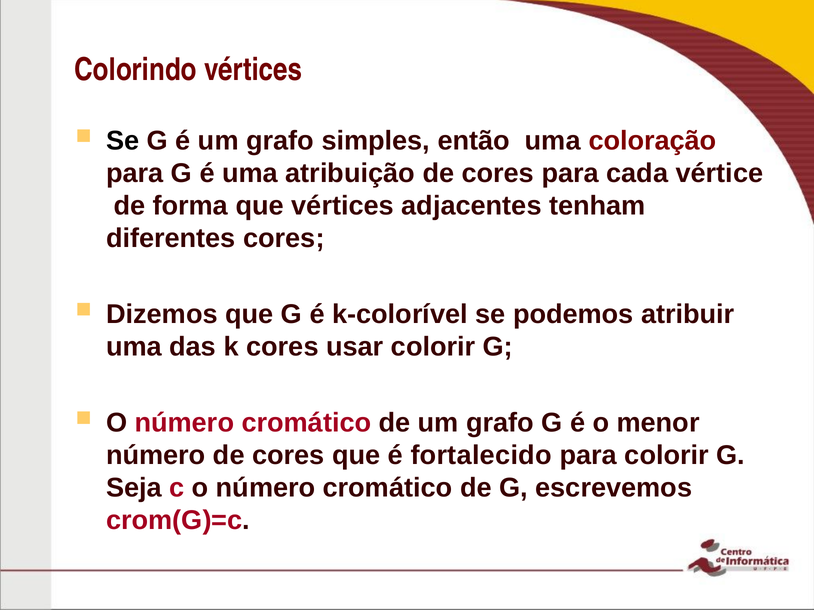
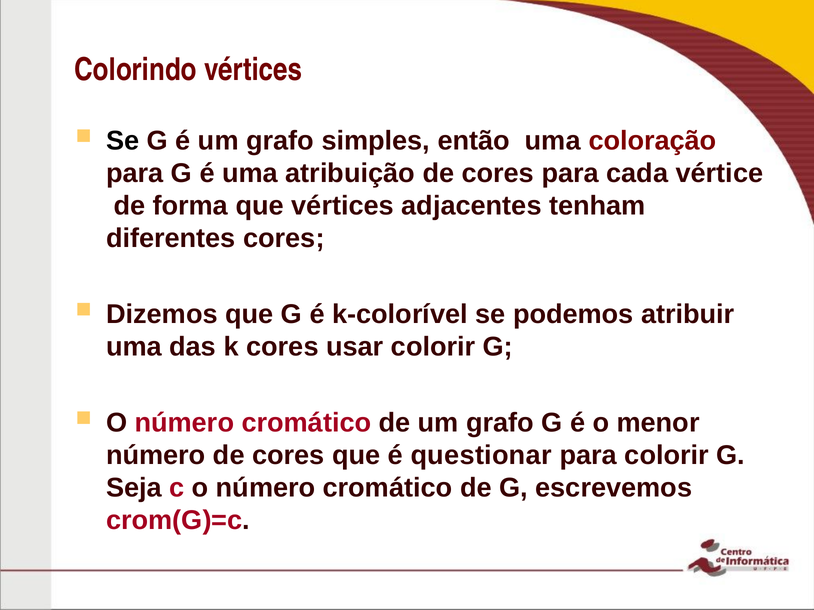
fortalecido: fortalecido -> questionar (481, 456)
